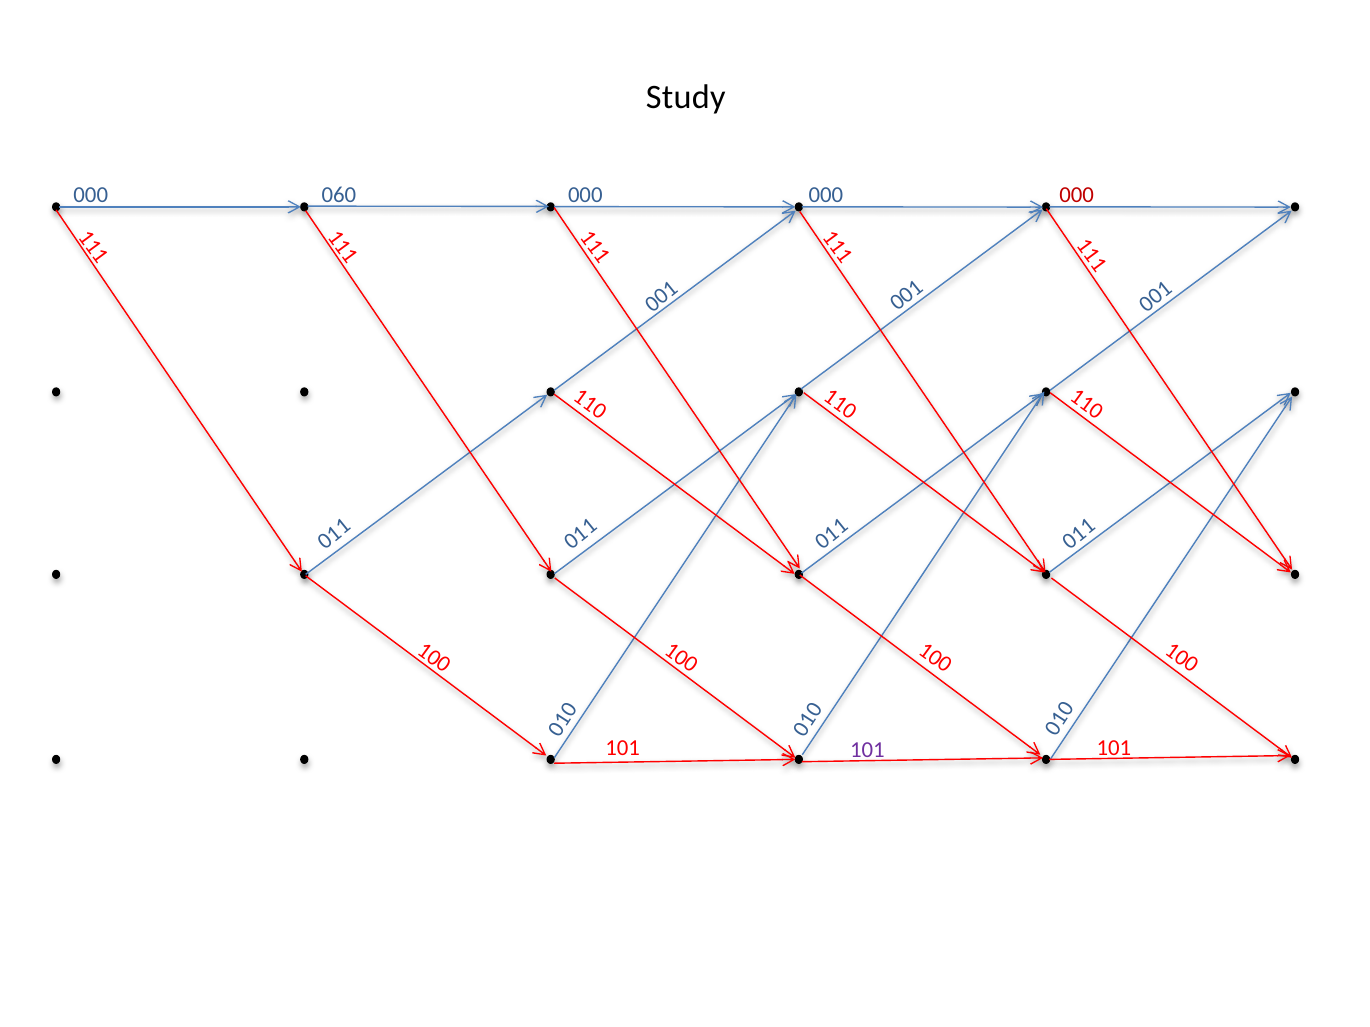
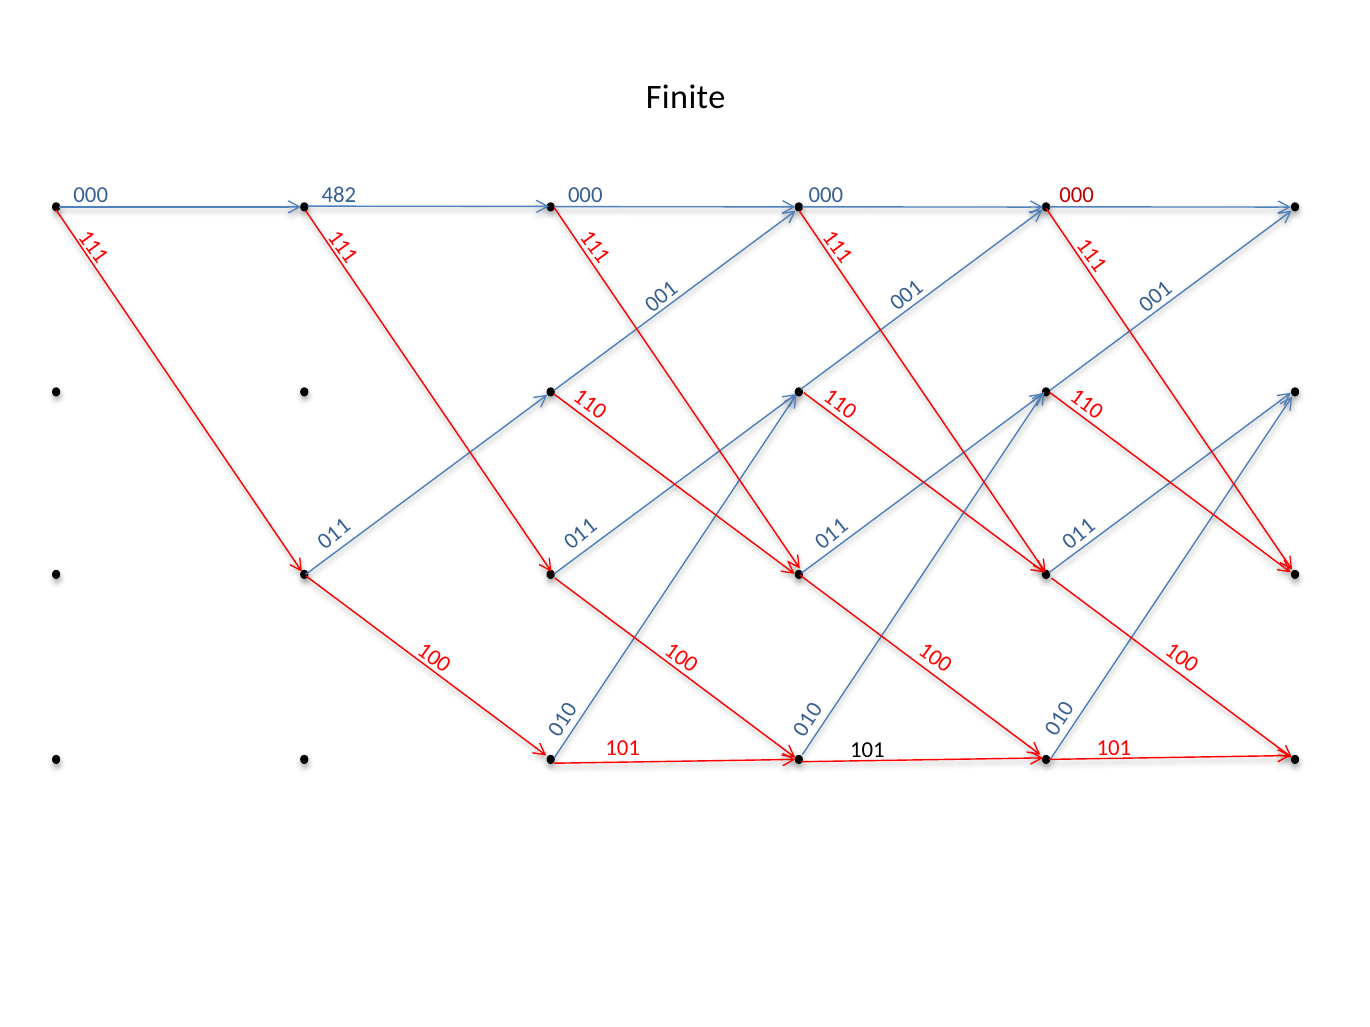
Study: Study -> Finite (686, 97)
060: 060 -> 482 (339, 195)
101 colour: purple -> black (867, 750)
